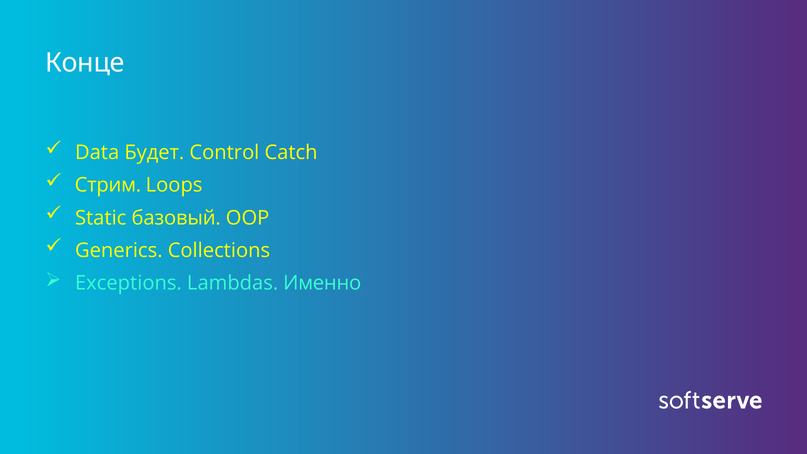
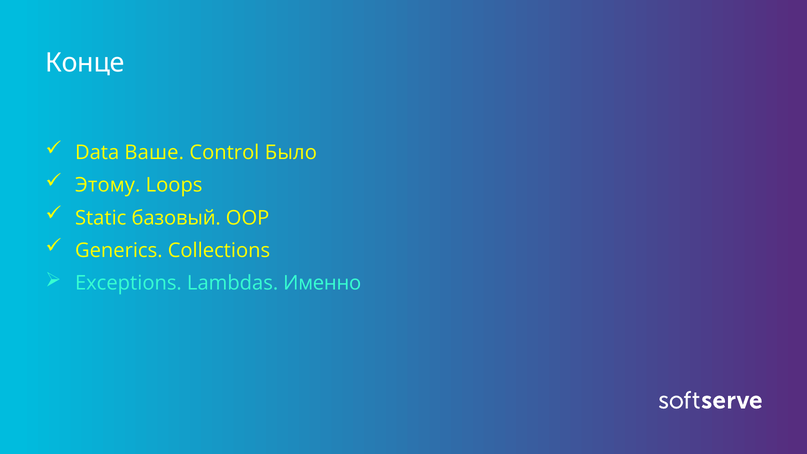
Будет: Будет -> Ваше (154, 153)
Catch: Catch -> Было (291, 153)
Стрим: Стрим -> Этому (108, 185)
